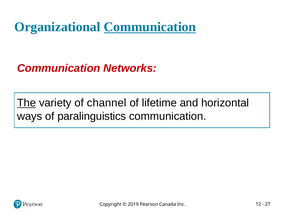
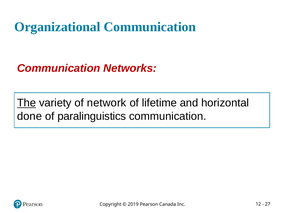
Communication underline: present -> none (150, 27)
channel: channel -> network (107, 103)
ways: ways -> done (30, 116)
